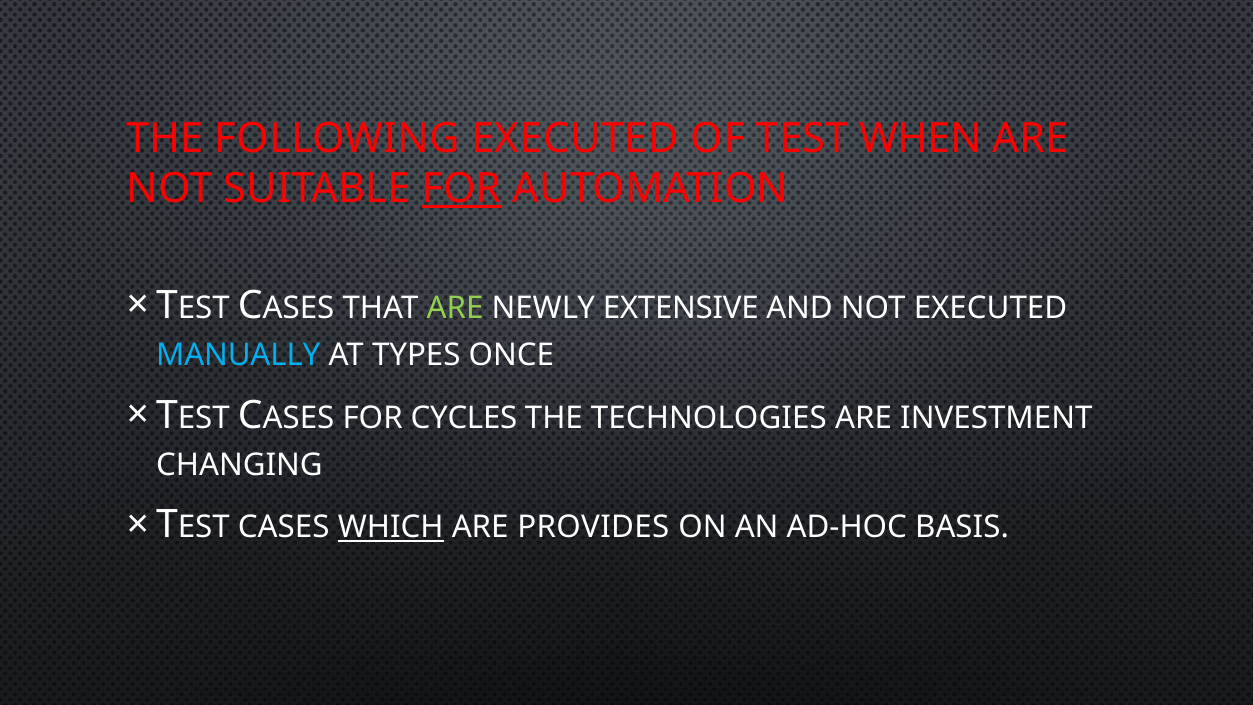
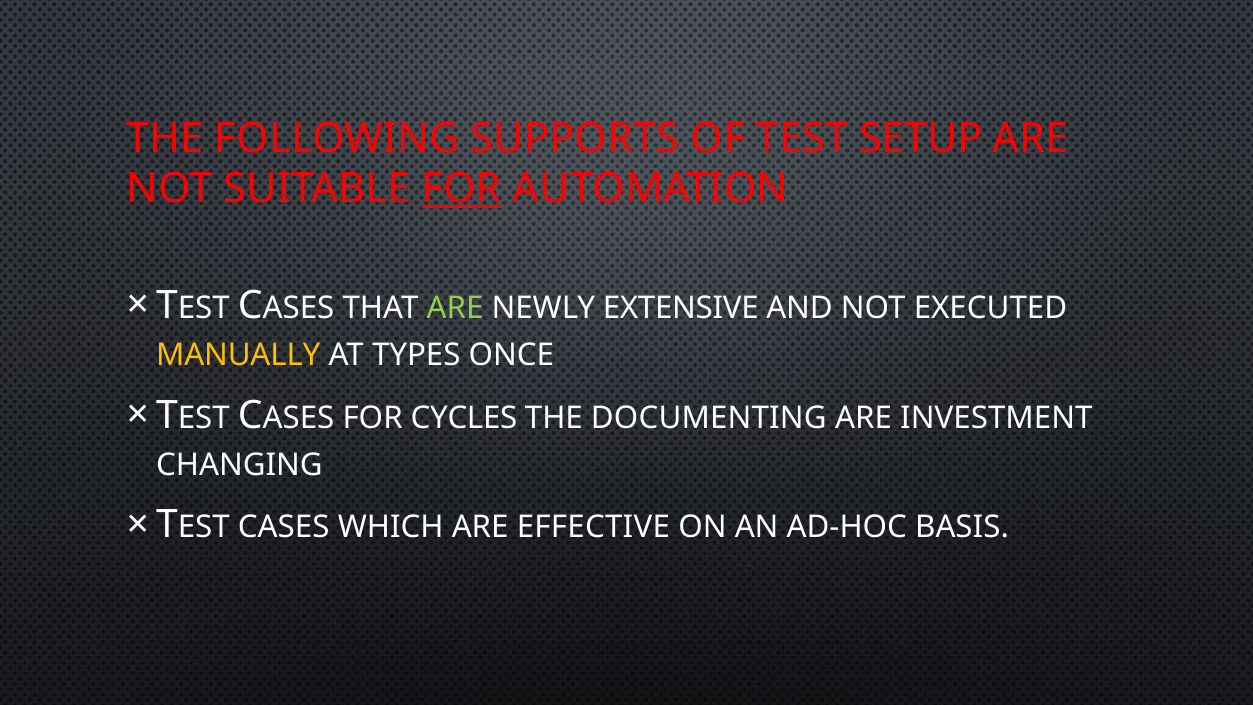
FOLLOWING EXECUTED: EXECUTED -> SUPPORTS (575, 138)
WHEN: WHEN -> SETUP (921, 138)
MANUALLY colour: light blue -> yellow (238, 355)
TECHNOLOGIES: TECHNOLOGIES -> DOCUMENTING (709, 418)
WHICH underline: present -> none (391, 527)
PROVIDES: PROVIDES -> EFFECTIVE (593, 527)
